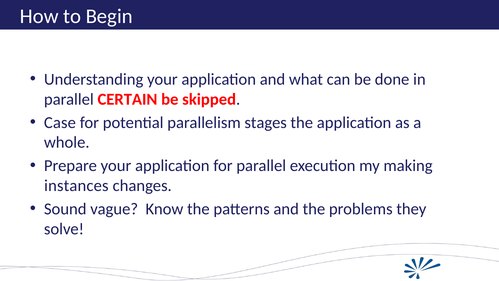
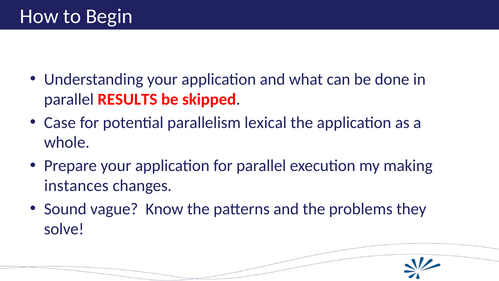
CERTAIN: CERTAIN -> RESULTS (127, 99)
stages: stages -> lexical (266, 122)
